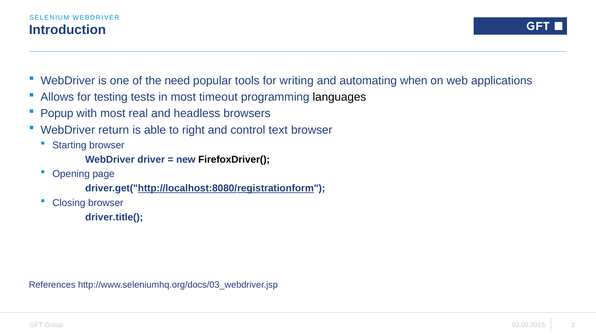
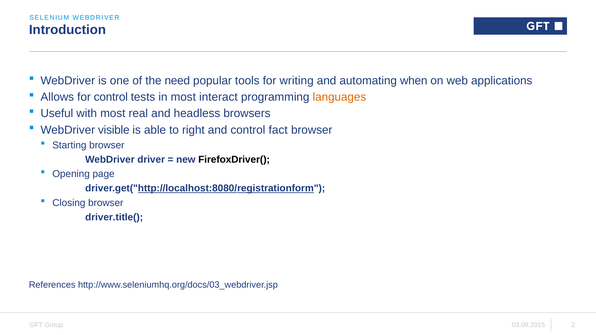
for testing: testing -> control (111, 97)
timeout: timeout -> interact (218, 97)
languages colour: black -> orange (339, 97)
Popup: Popup -> Useful (57, 114)
return: return -> visible (114, 130)
text: text -> fact (278, 130)
